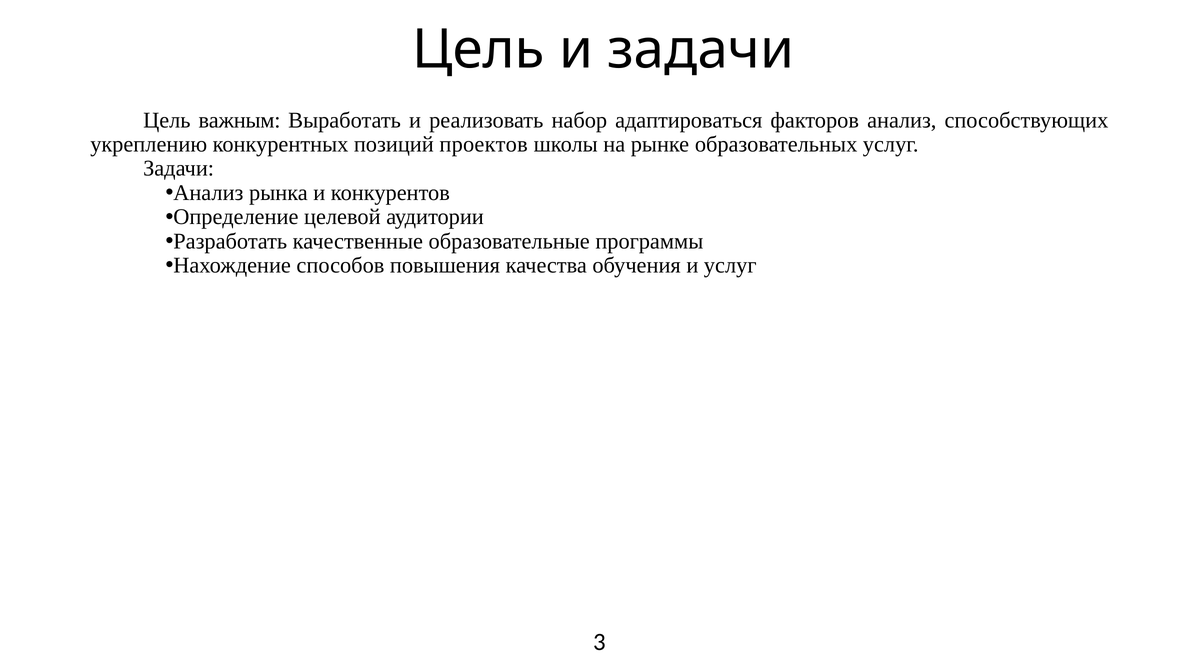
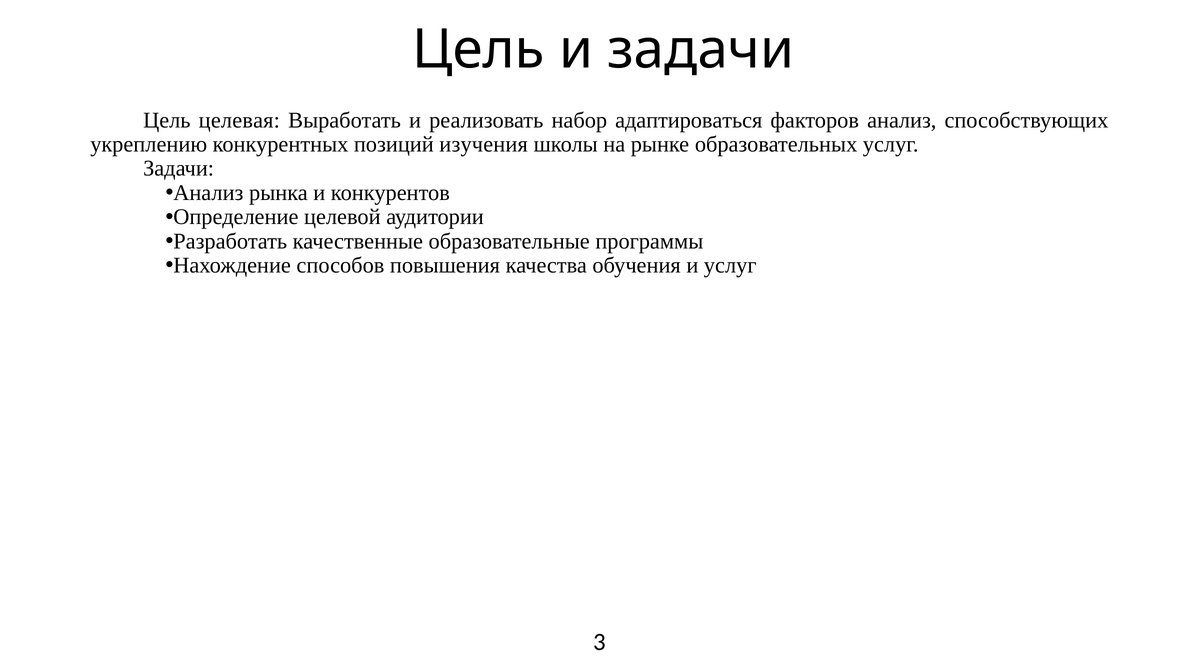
важным: важным -> целевая (239, 120)
проектов: проектов -> изучения (484, 144)
